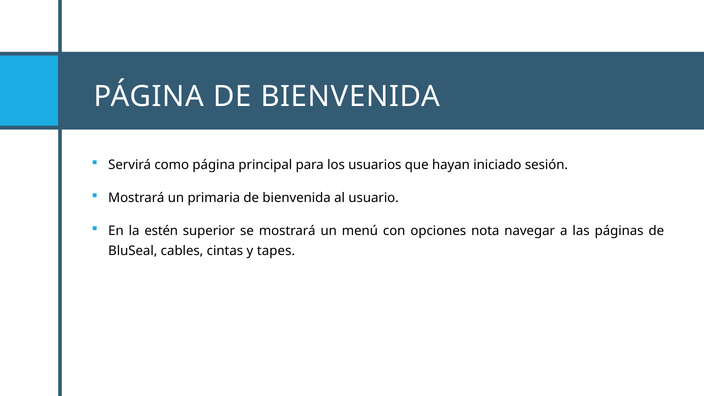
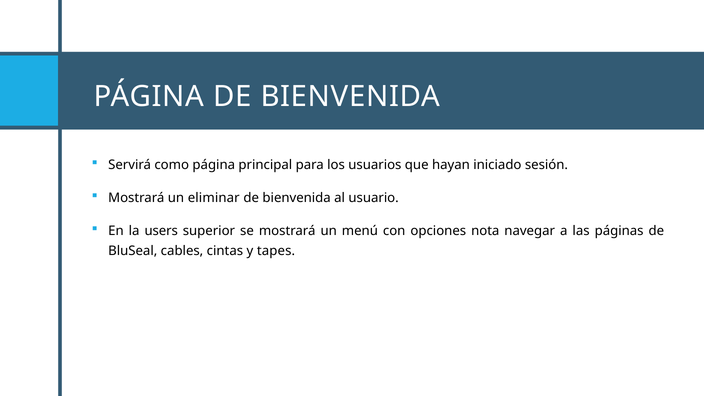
primaria: primaria -> eliminar (214, 198)
estén: estén -> users (161, 231)
